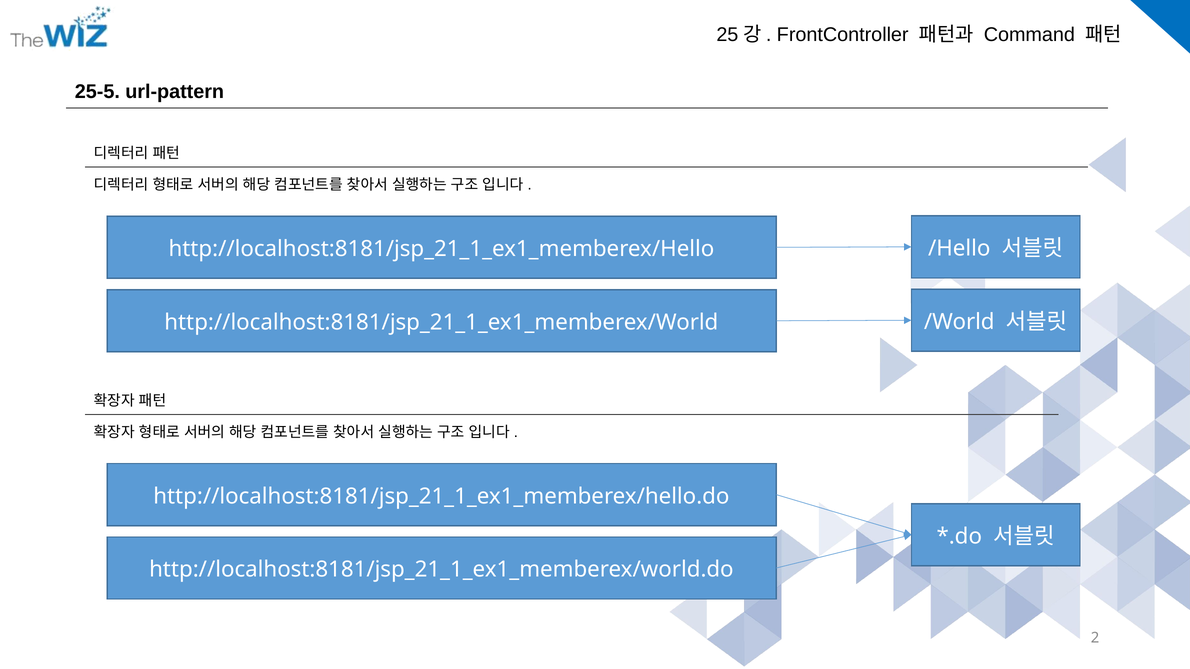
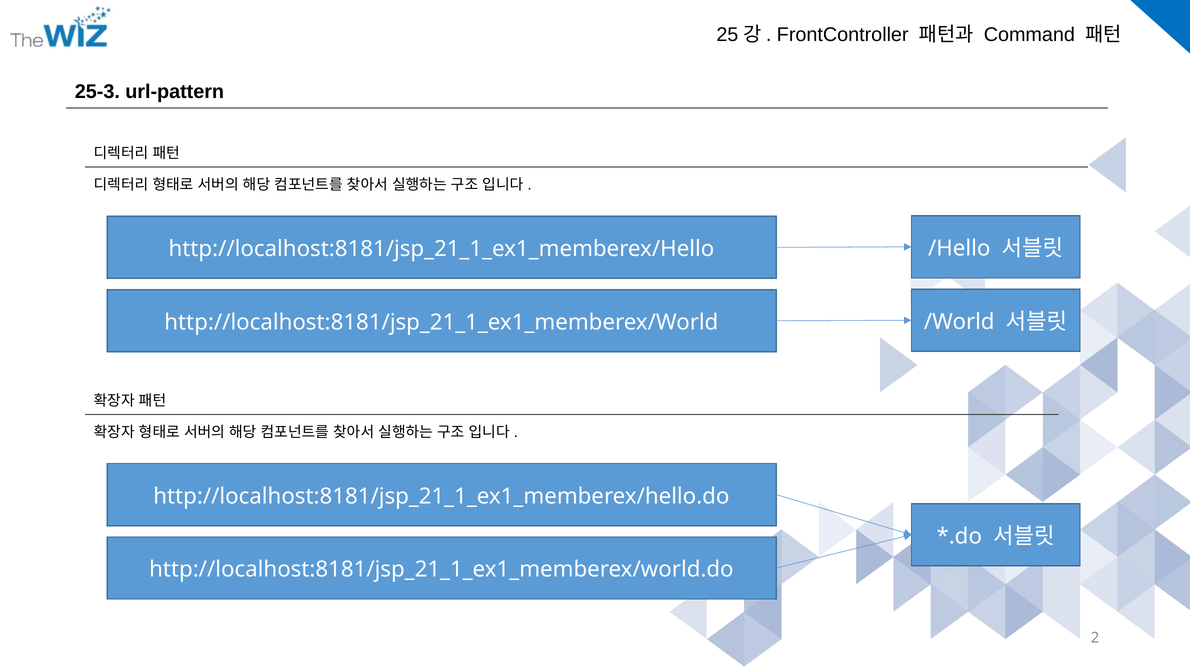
25-5: 25-5 -> 25-3 (97, 92)
